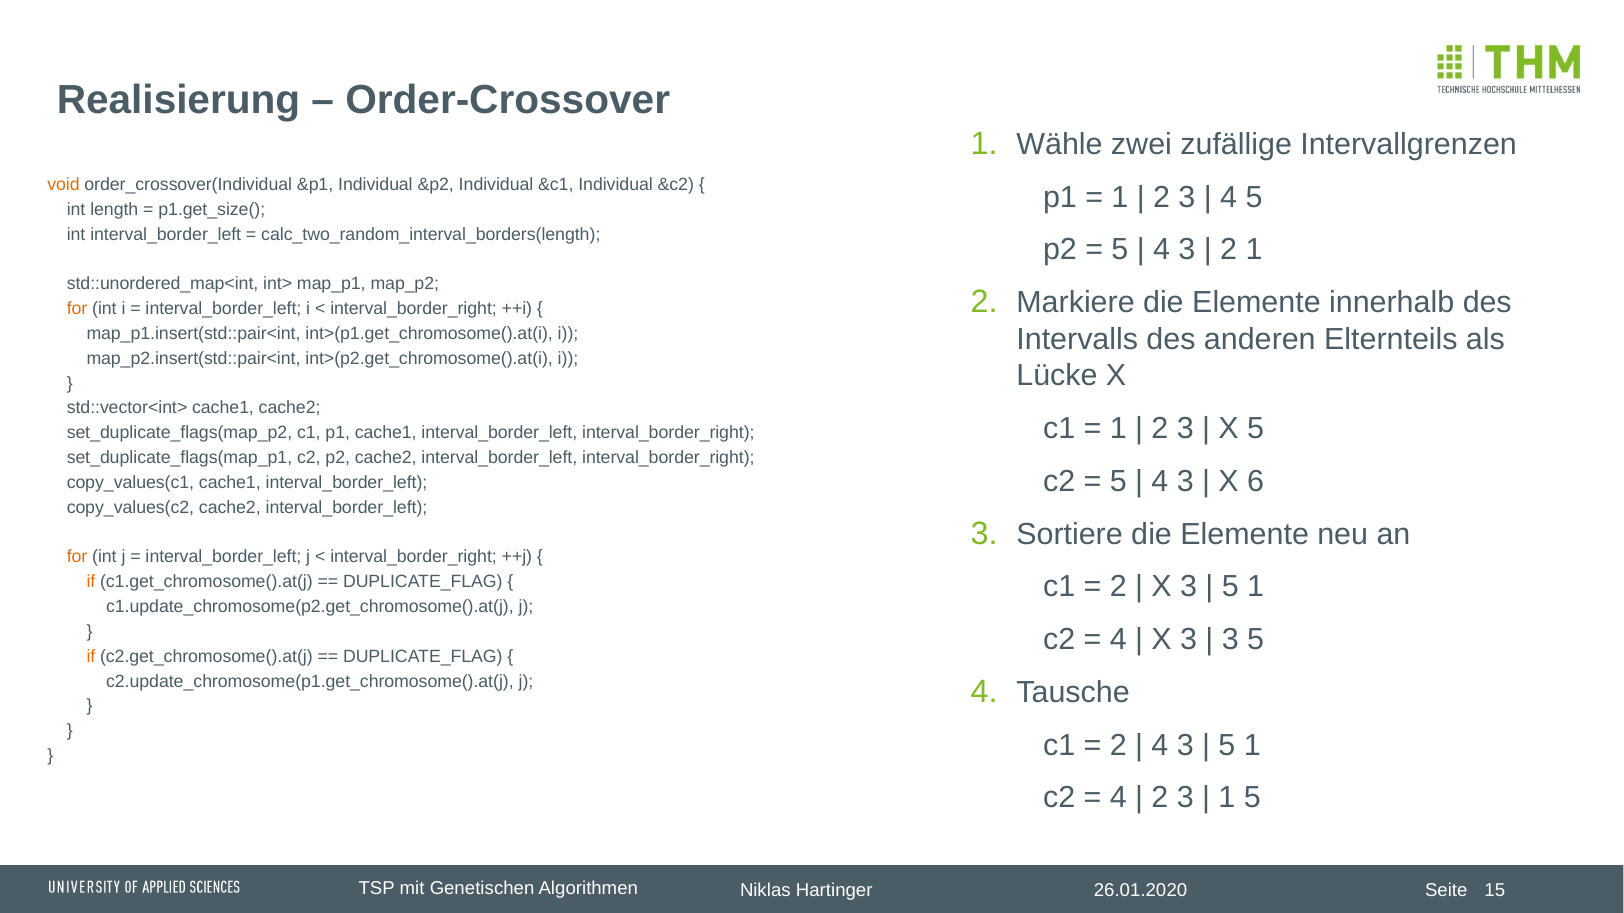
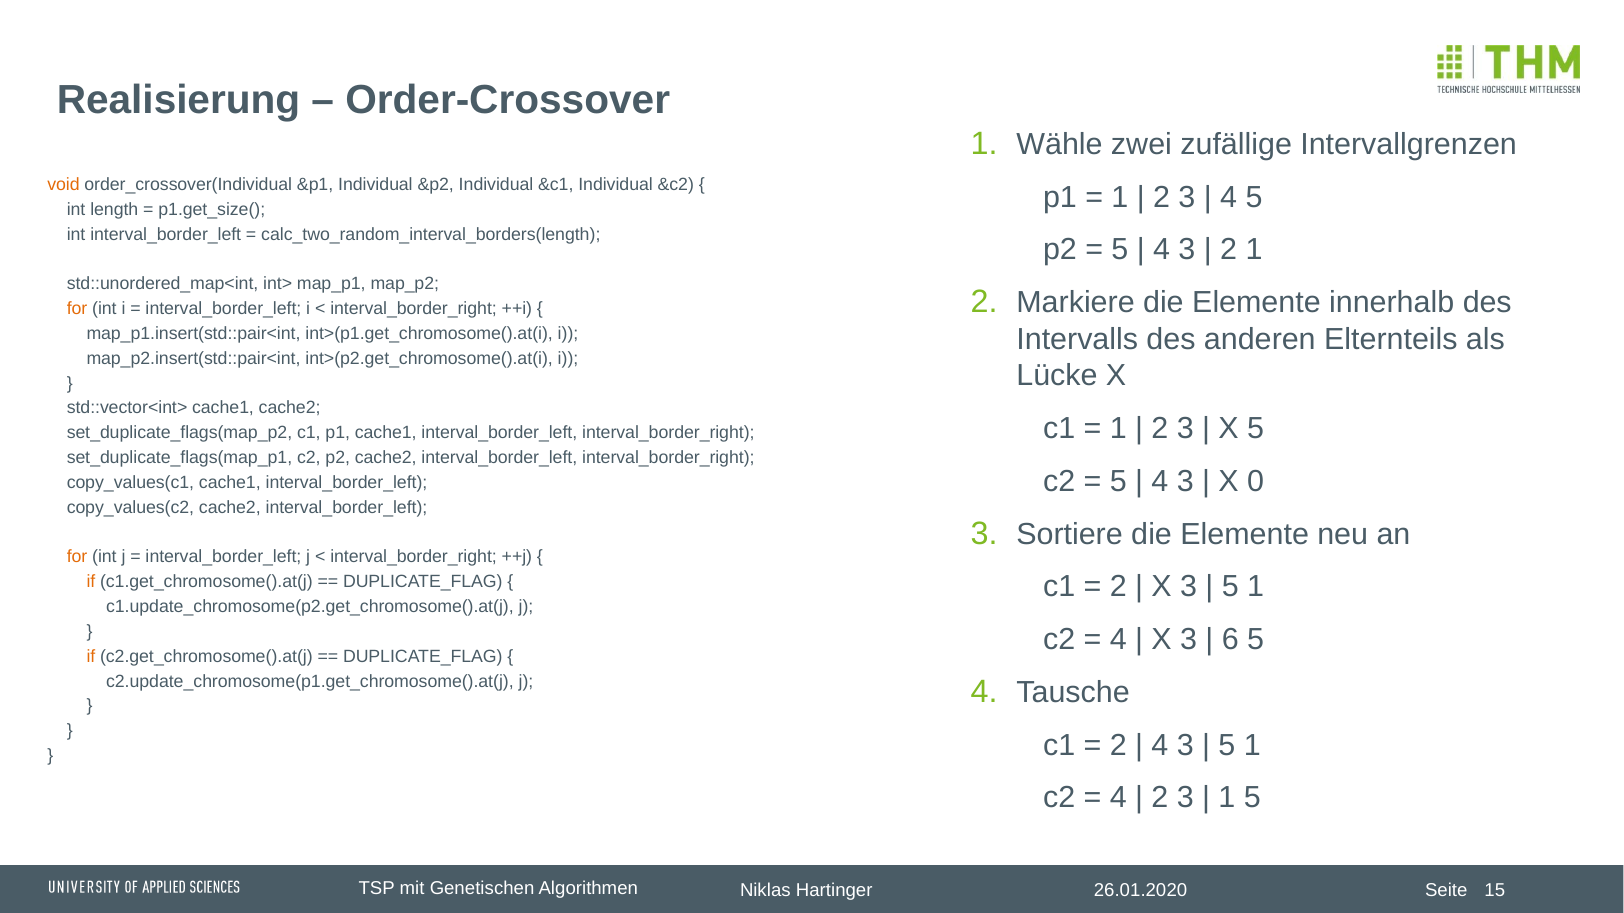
6: 6 -> 0 (1256, 481)
3: 3 -> 6 (1230, 640)
